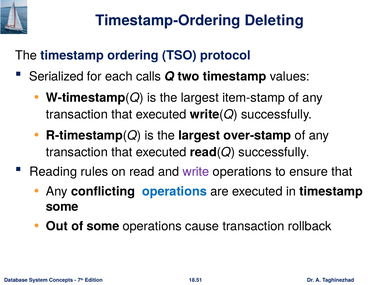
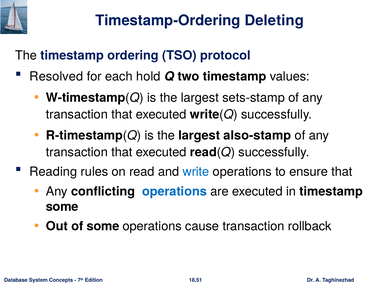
Serialized: Serialized -> Resolved (56, 76)
calls: calls -> hold (148, 76)
item-stamp: item-stamp -> sets-stamp (254, 98)
over-stamp: over-stamp -> also-stamp (257, 135)
write colour: purple -> blue (196, 172)
